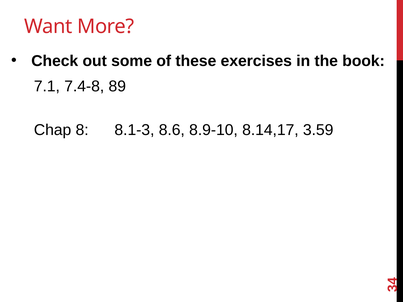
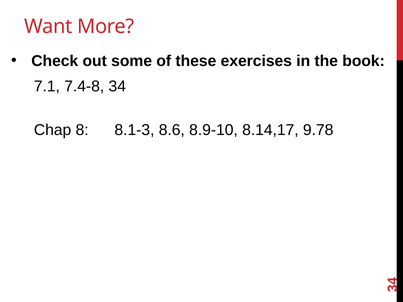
89: 89 -> 34 (117, 86)
3.59: 3.59 -> 9.78 (318, 130)
